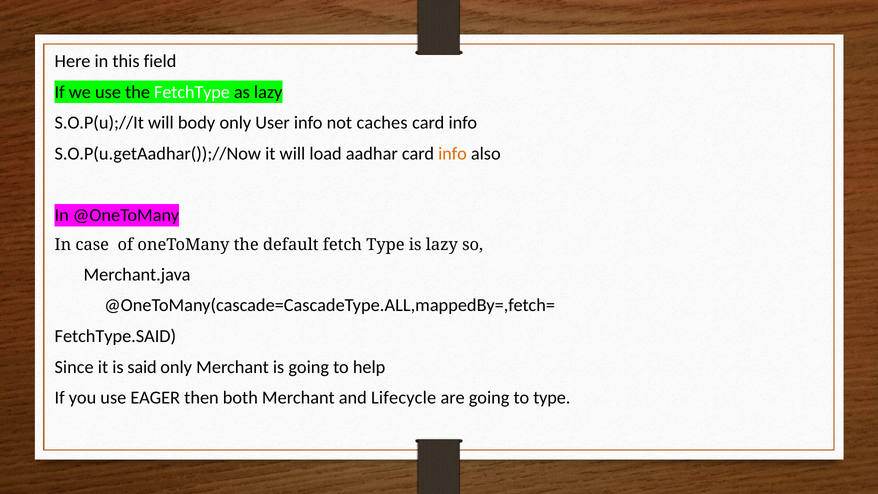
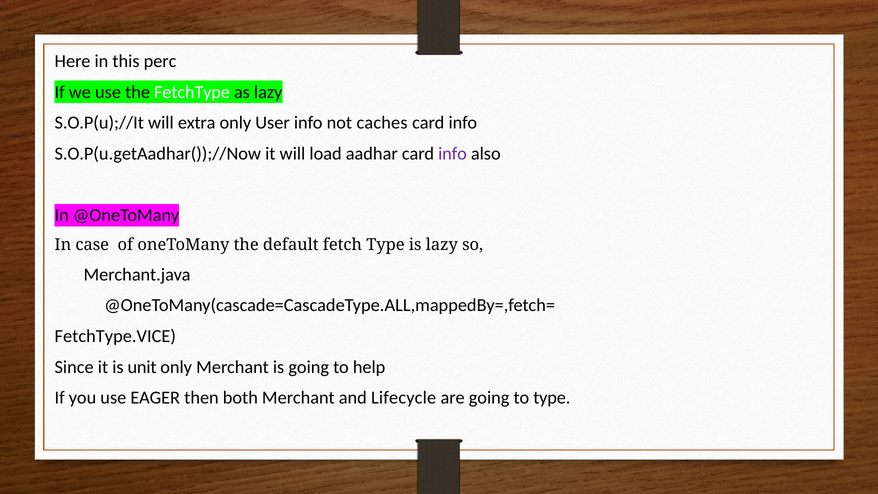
field: field -> perc (160, 61)
body: body -> extra (197, 123)
info colour: orange -> purple (452, 154)
FetchType.SAID: FetchType.SAID -> FetchType.VICE (115, 336)
said: said -> unit (142, 367)
